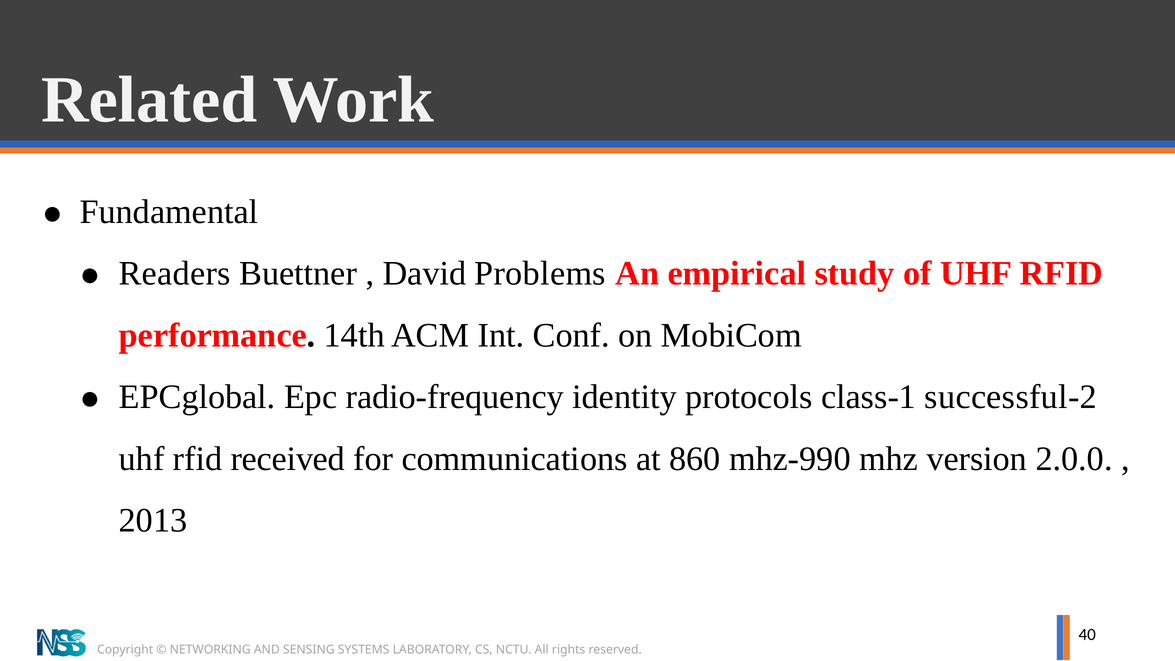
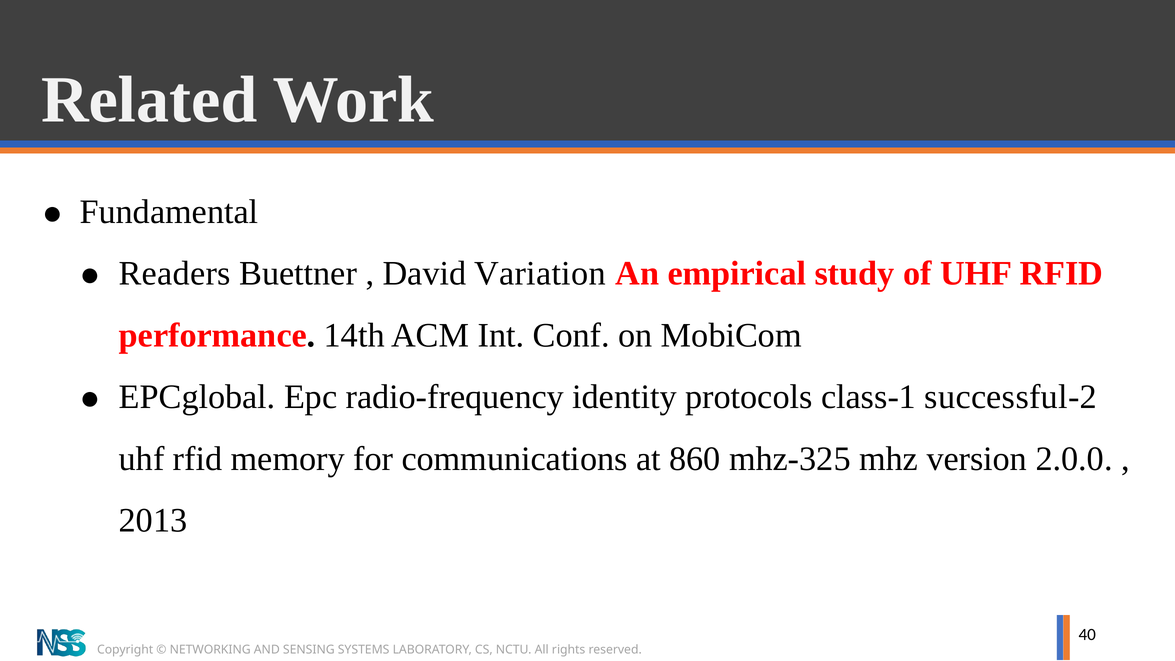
Problems: Problems -> Variation (540, 273)
received: received -> memory (288, 459)
mhz-990: mhz-990 -> mhz-325 (790, 459)
